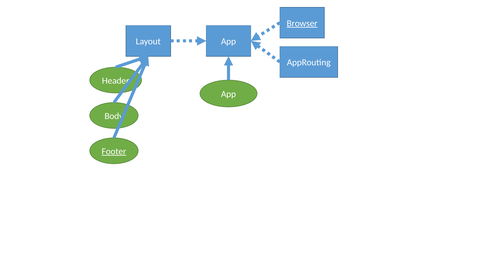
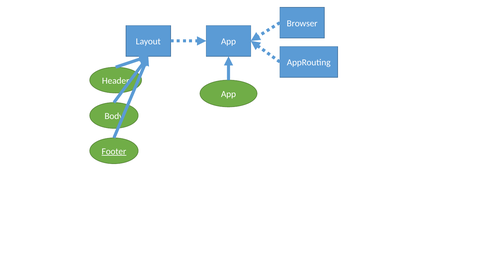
Browser underline: present -> none (302, 23)
